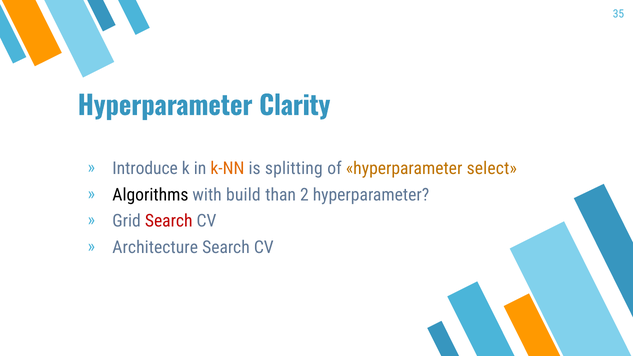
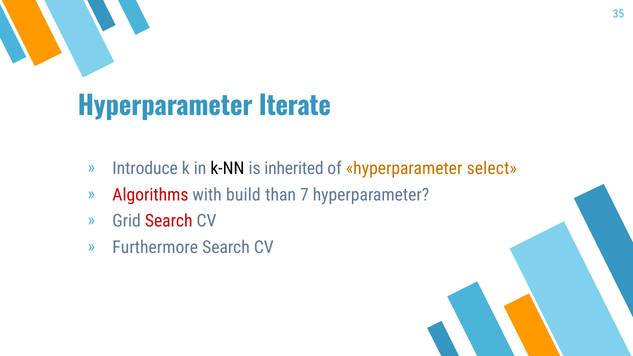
Clarity: Clarity -> Iterate (295, 106)
k-NN colour: orange -> black (227, 168)
splitting: splitting -> inherited (294, 168)
Algorithms colour: black -> red (150, 195)
2: 2 -> 7 (304, 195)
Architecture: Architecture -> Furthermore (155, 248)
